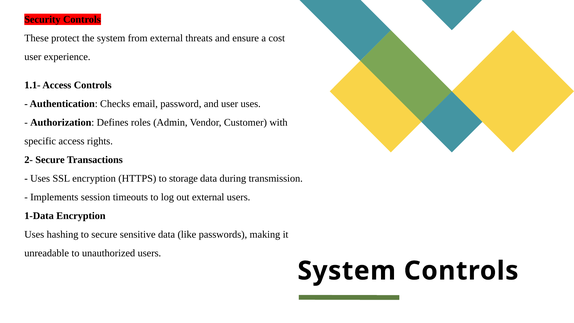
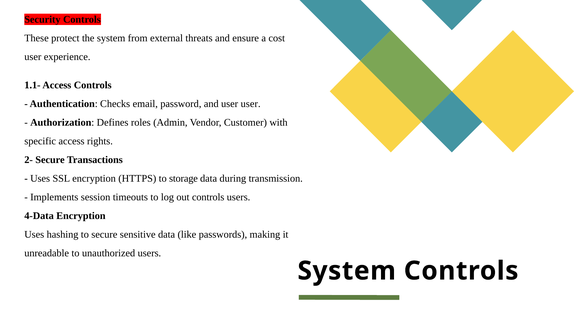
user uses: uses -> user (251, 104)
out external: external -> controls (208, 197)
1-Data: 1-Data -> 4-Data (39, 216)
